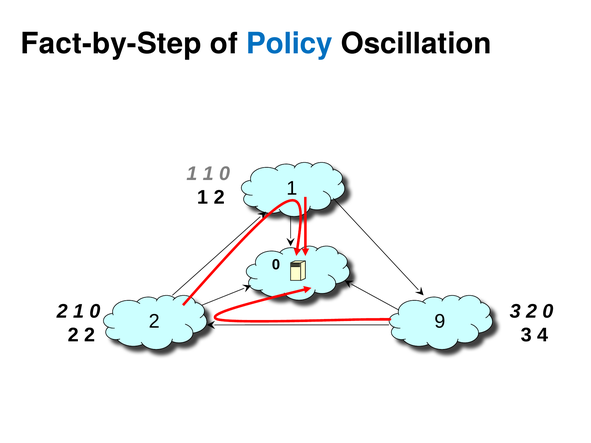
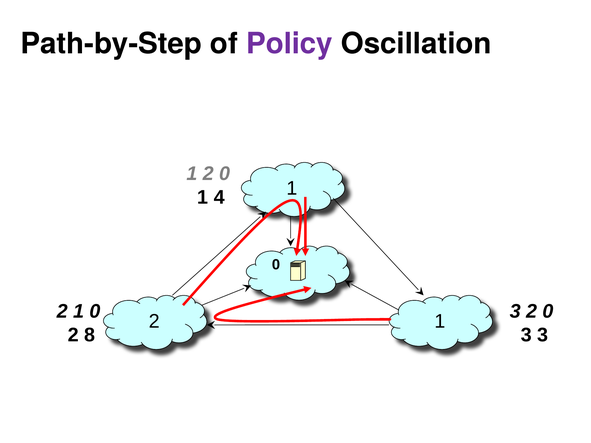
Fact-by-Step: Fact-by-Step -> Path-by-Step (111, 44)
Policy colour: blue -> purple (289, 44)
1: 1 -> 2 (208, 174)
2: 2 -> 4 (219, 197)
9: 9 -> 1 (440, 321)
2 2: 2 -> 8 (90, 335)
3 4: 4 -> 3 (543, 335)
